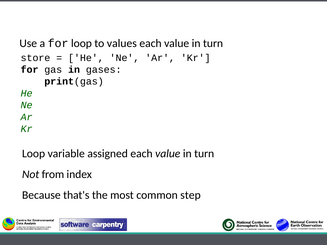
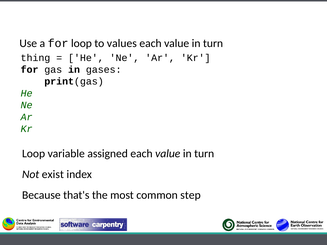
store: store -> thing (35, 58)
from: from -> exist (53, 174)
